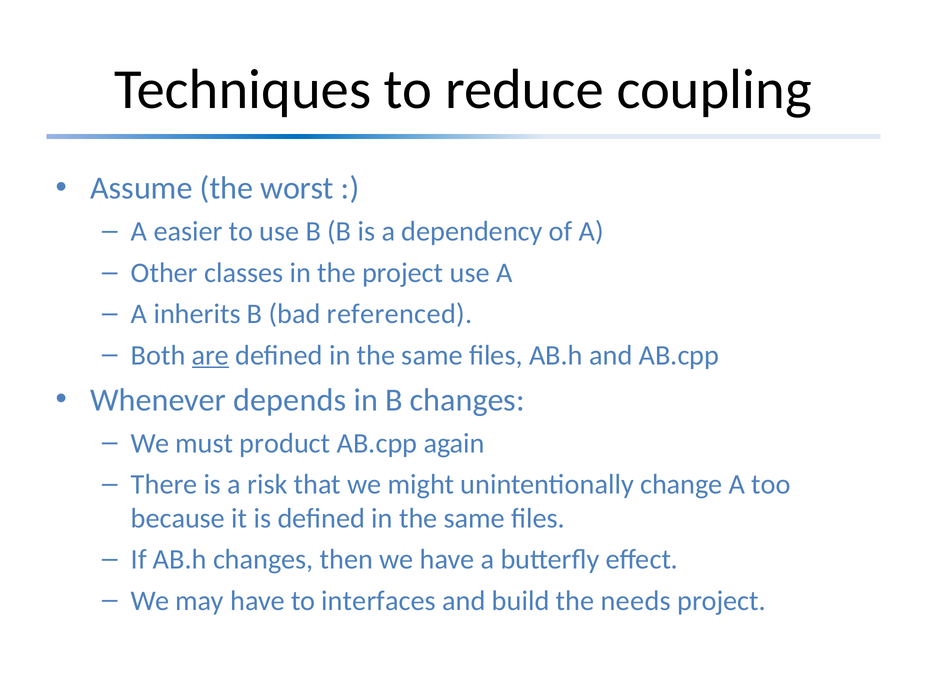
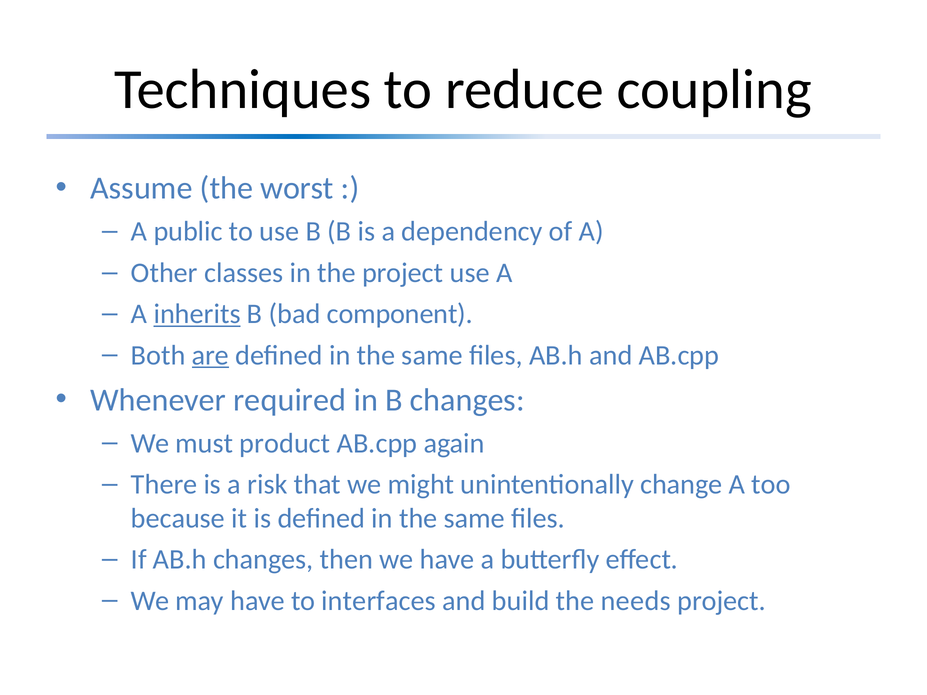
easier: easier -> public (188, 232)
inherits underline: none -> present (197, 314)
referenced: referenced -> component (400, 314)
depends: depends -> required (290, 400)
